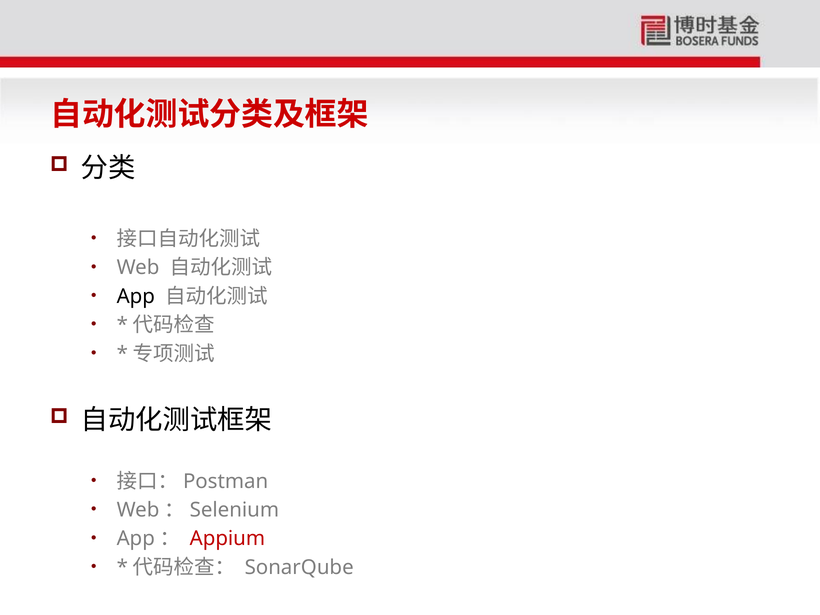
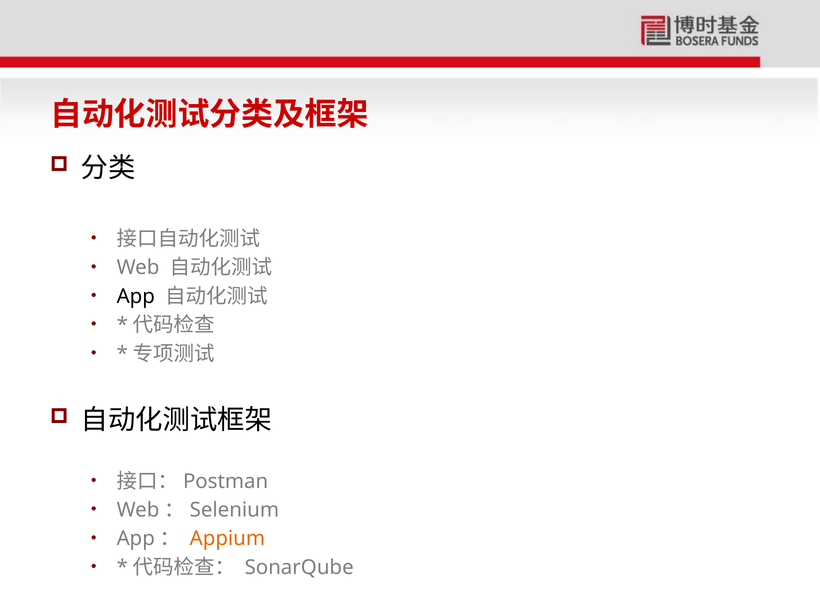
Appium colour: red -> orange (227, 539)
